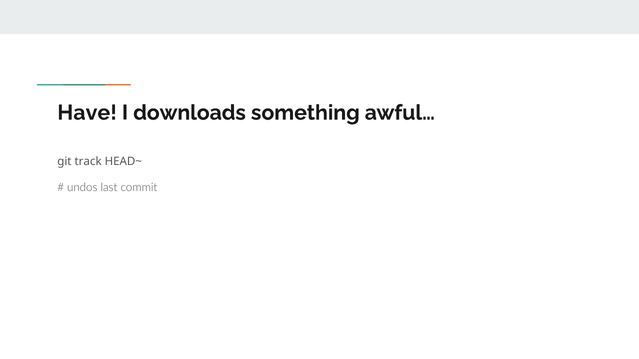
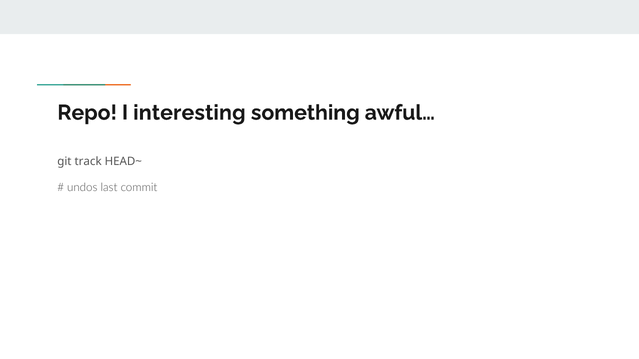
Have: Have -> Repo (87, 113)
downloads: downloads -> interesting (189, 113)
